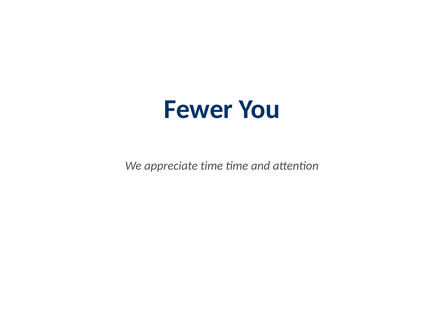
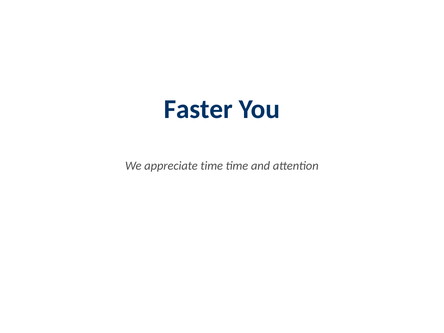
Fewer: Fewer -> Faster (198, 109)
